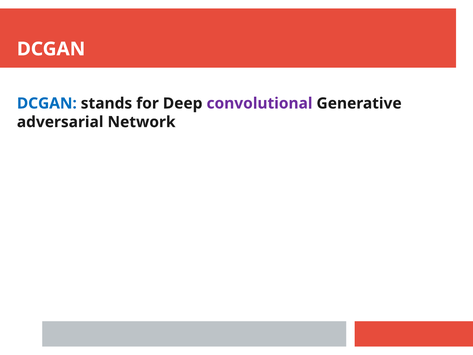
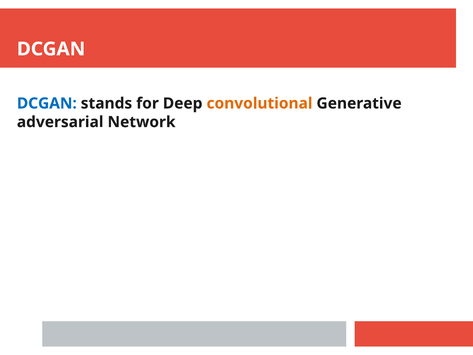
convolutional colour: purple -> orange (260, 103)
